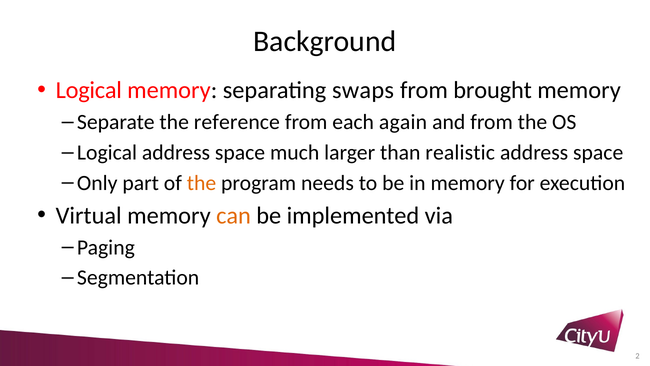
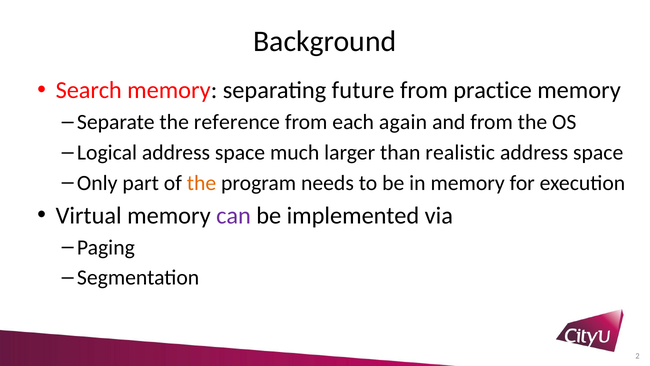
Logical: Logical -> Search (89, 90)
swaps: swaps -> future (363, 90)
brought: brought -> practice (493, 90)
can colour: orange -> purple (233, 215)
